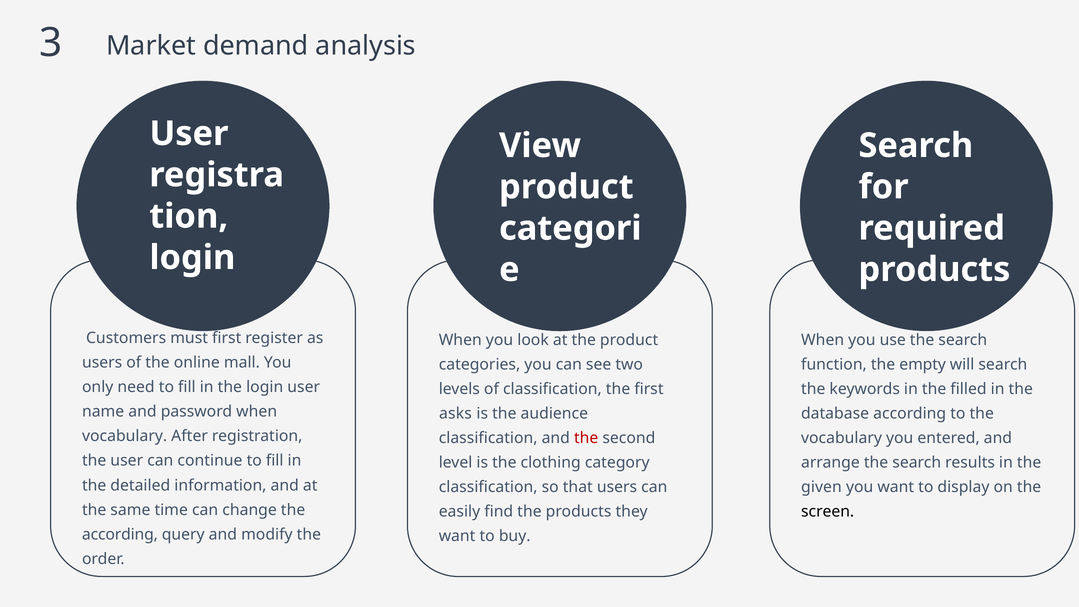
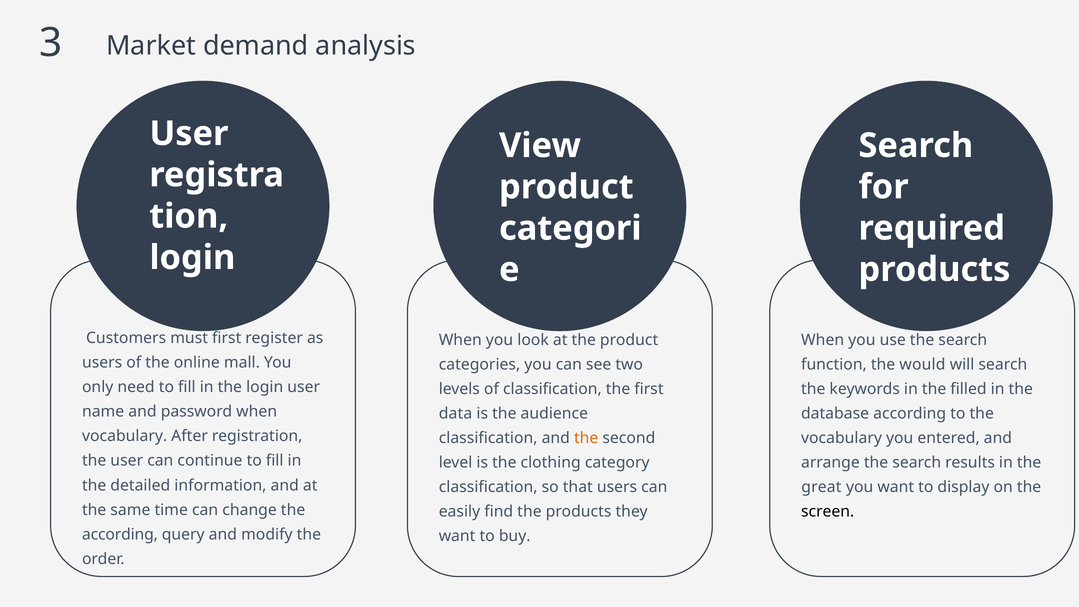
empty: empty -> would (922, 364)
asks: asks -> data (456, 414)
the colour: red -> orange (586, 438)
given: given -> great (821, 487)
